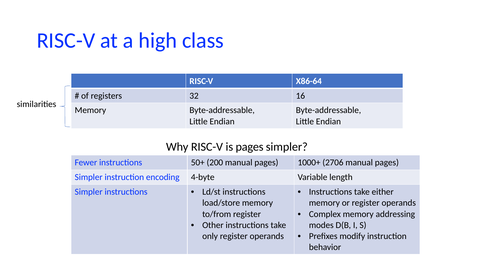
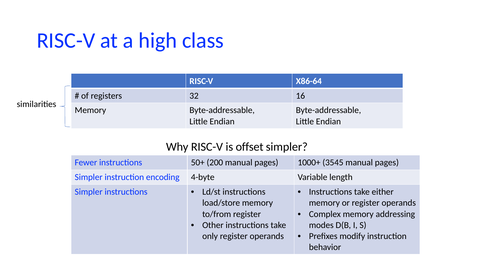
is pages: pages -> offset (250, 147)
2706: 2706 -> 3545 (333, 162)
